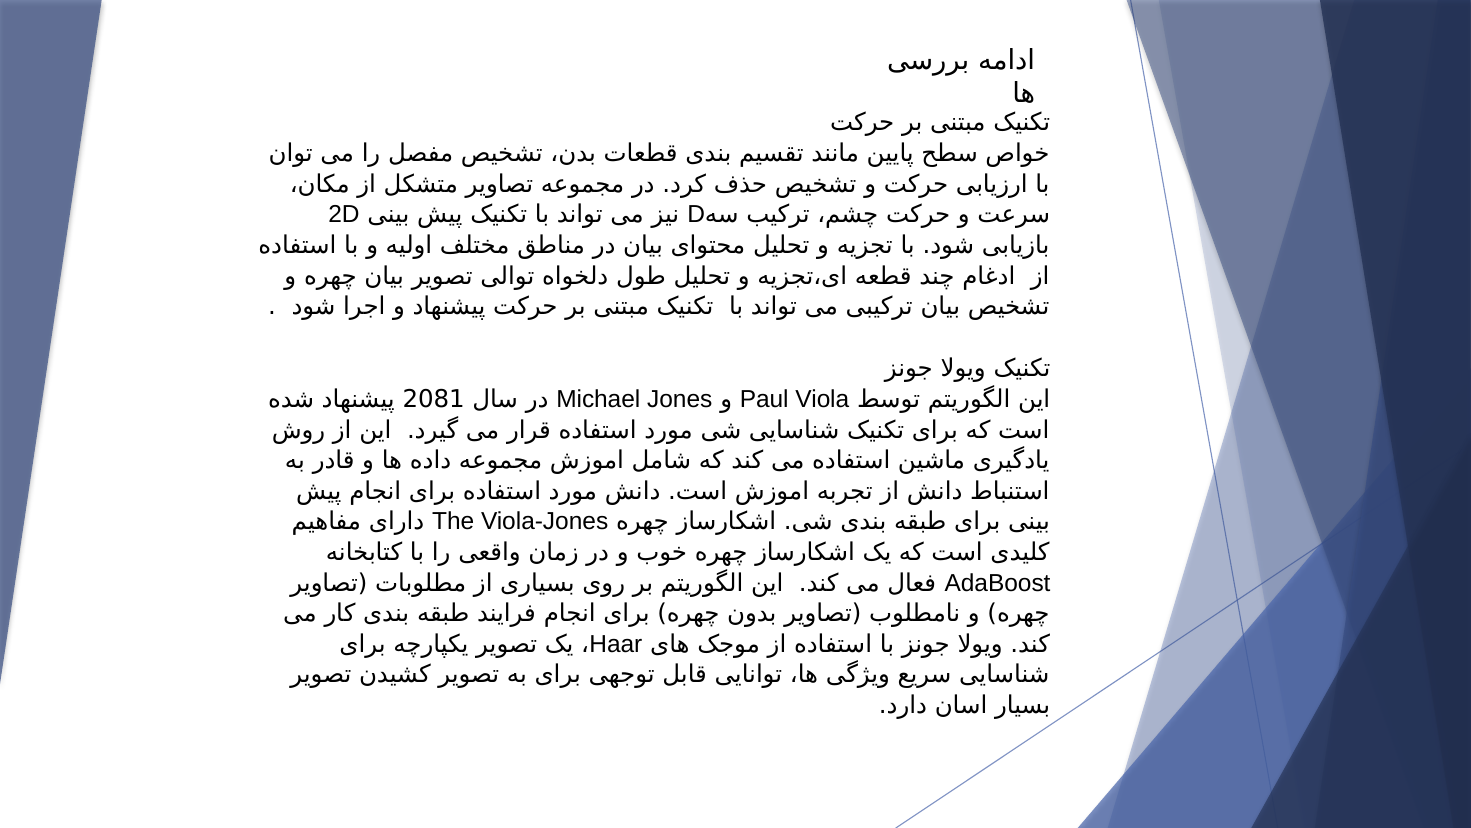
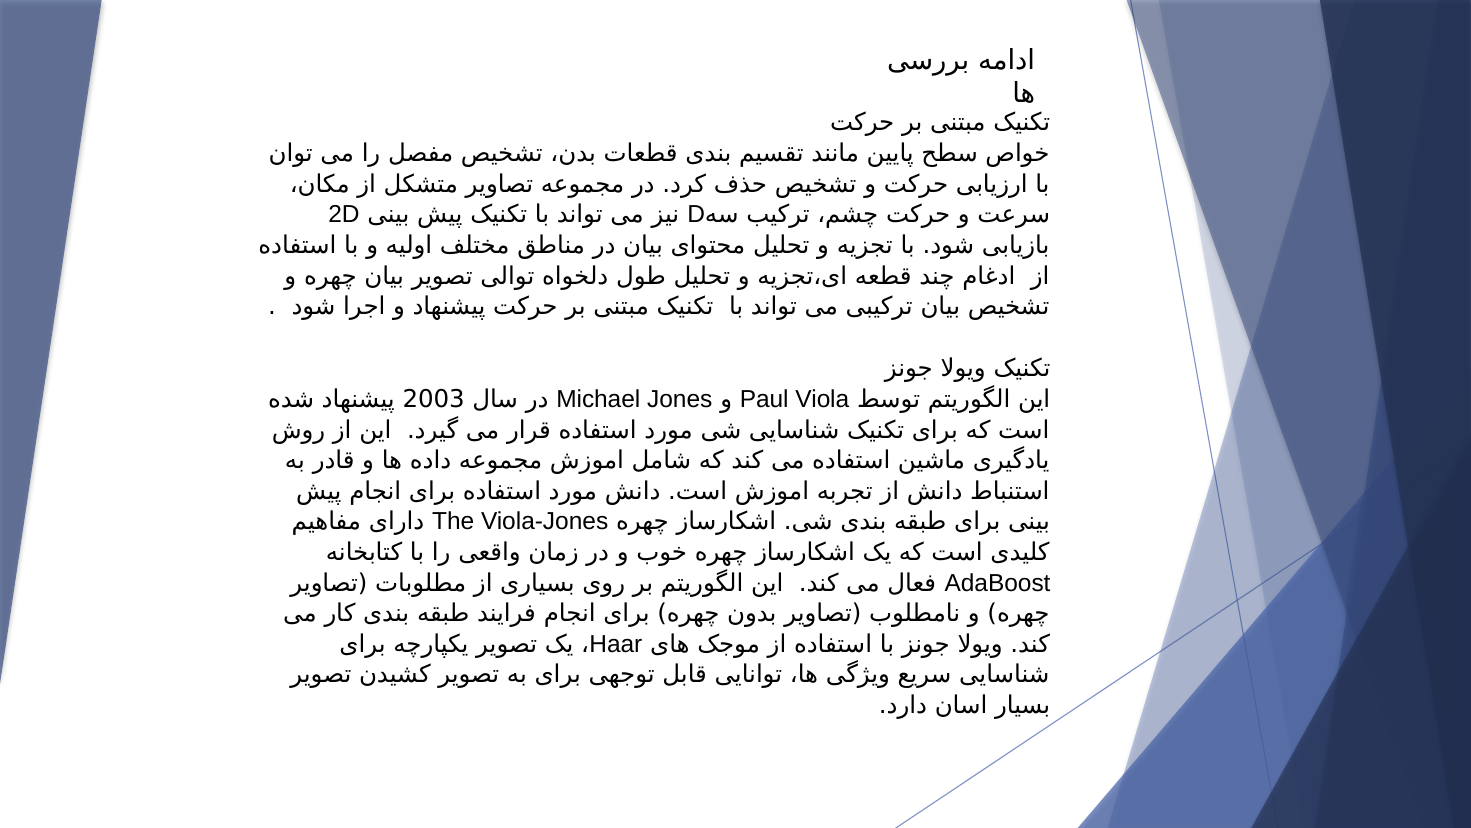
2081: 2081 -> 2003 (434, 399)
